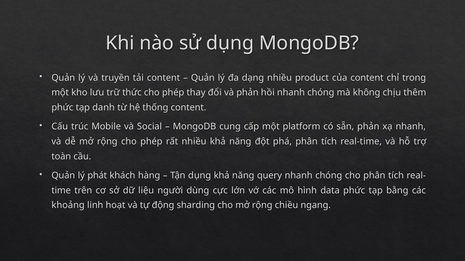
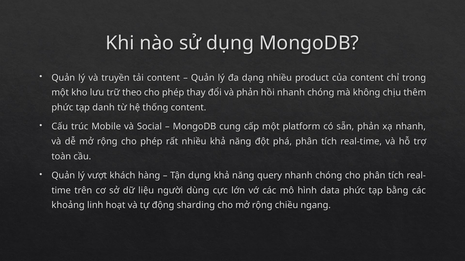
thức: thức -> theo (132, 93)
phát: phát -> vượt (97, 176)
